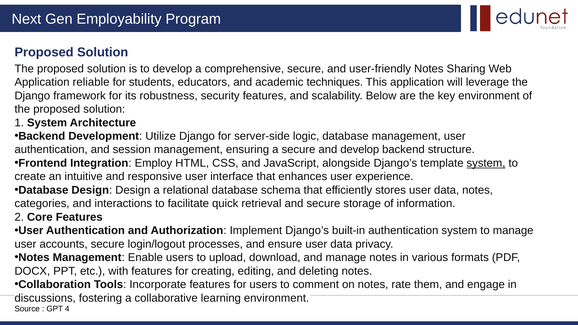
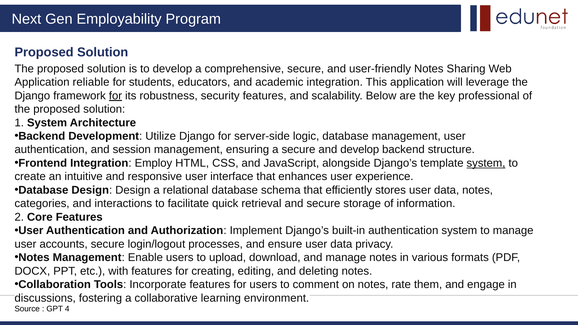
academic techniques: techniques -> integration (335, 82)
for underline: none -> present (115, 96)
key environment: environment -> professional (489, 96)
